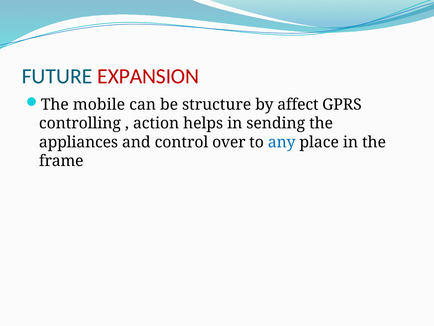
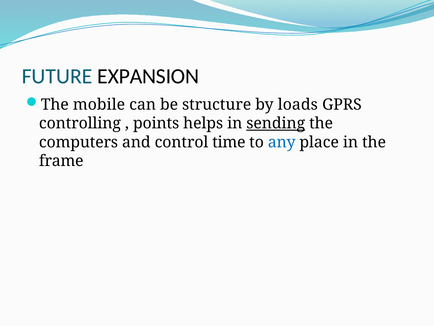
EXPANSION colour: red -> black (148, 76)
affect: affect -> loads (298, 104)
action: action -> points (156, 123)
sending underline: none -> present (276, 123)
appliances: appliances -> computers (78, 142)
over: over -> time (229, 142)
